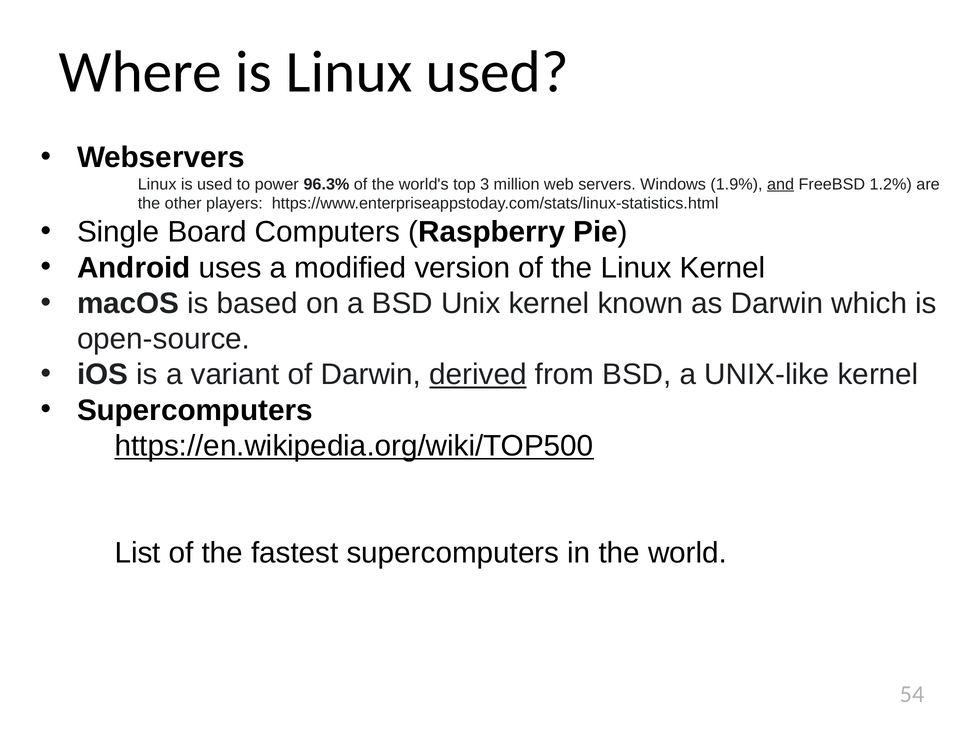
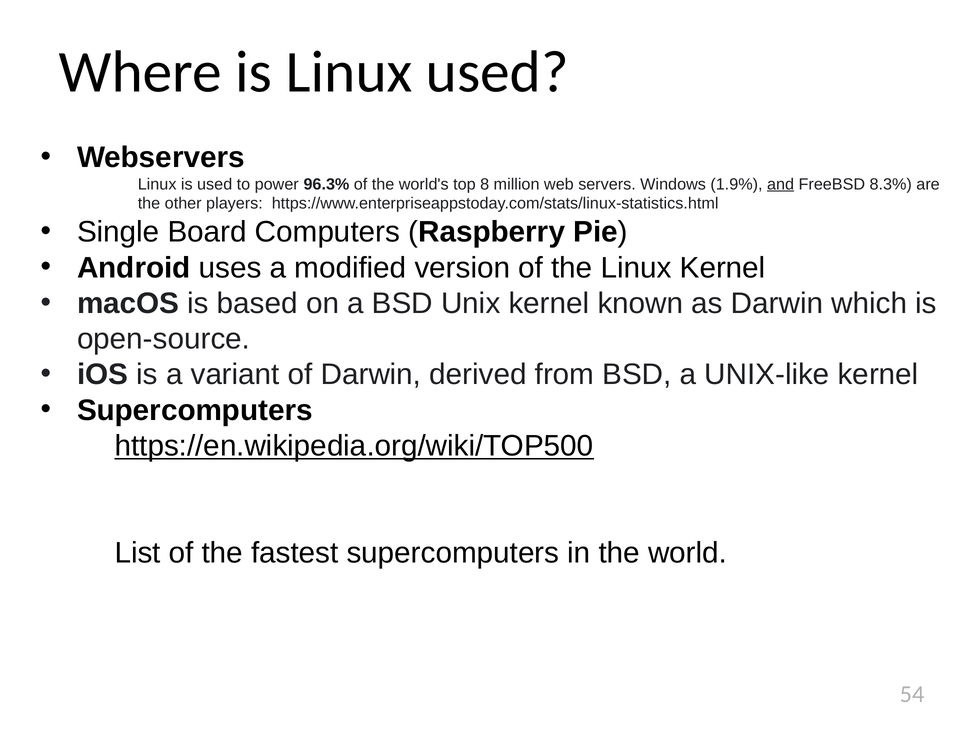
3: 3 -> 8 (485, 184)
1.2%: 1.2% -> 8.3% (891, 184)
derived underline: present -> none (478, 375)
